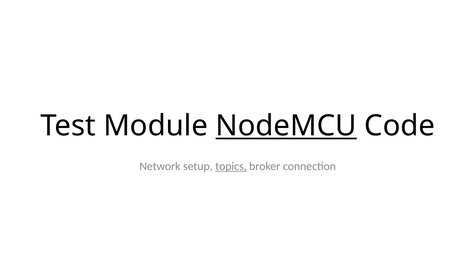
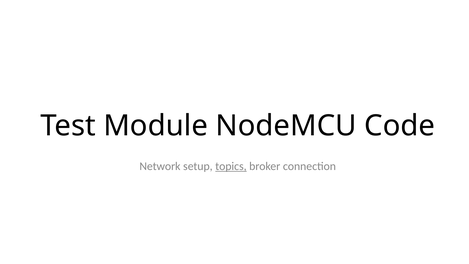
NodeMCU underline: present -> none (286, 126)
